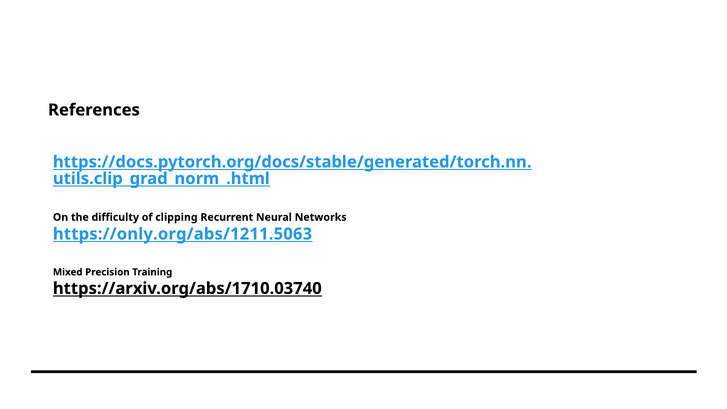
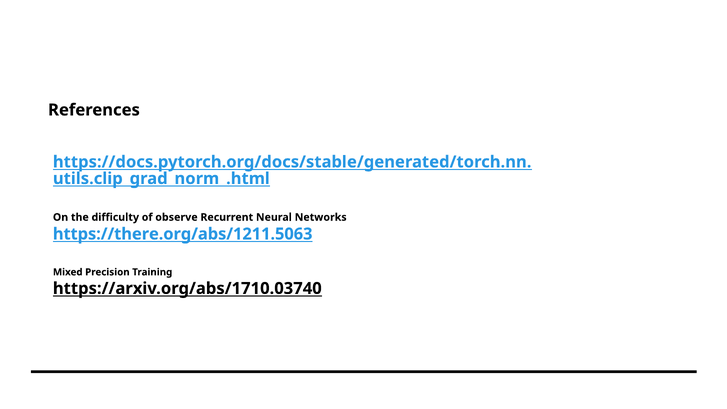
clipping: clipping -> observe (176, 217)
https://only.org/abs/1211.5063: https://only.org/abs/1211.5063 -> https://there.org/abs/1211.5063 (183, 234)
